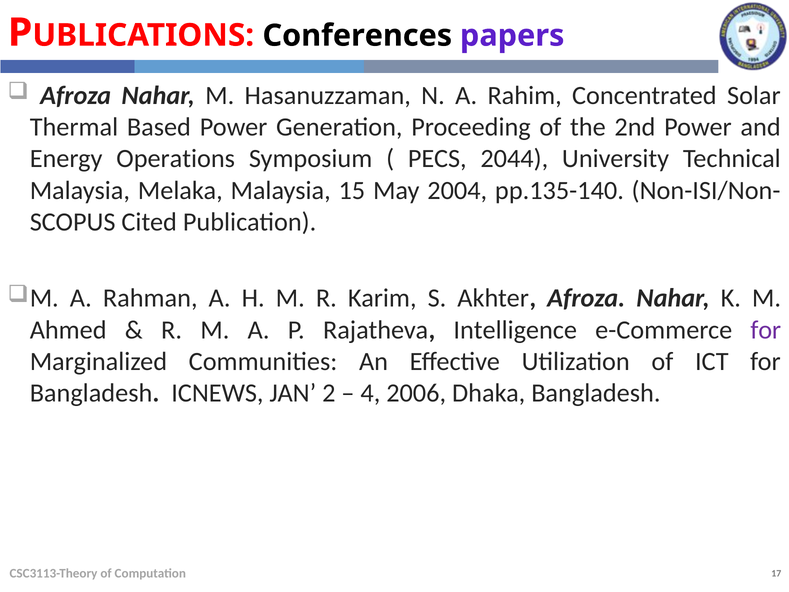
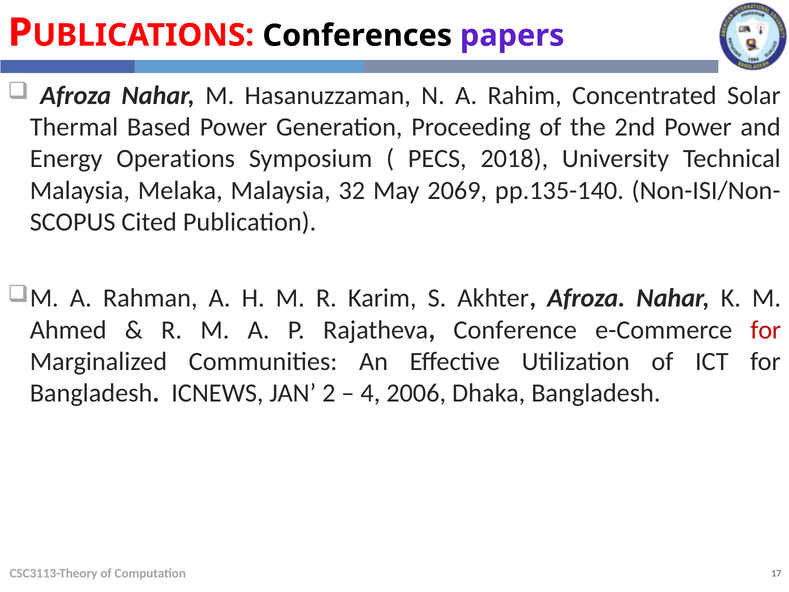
2044: 2044 -> 2018 (514, 159)
15: 15 -> 32 (352, 190)
2004: 2004 -> 2069 (457, 190)
Intelligence: Intelligence -> Conference (515, 330)
for colour: purple -> red (766, 330)
